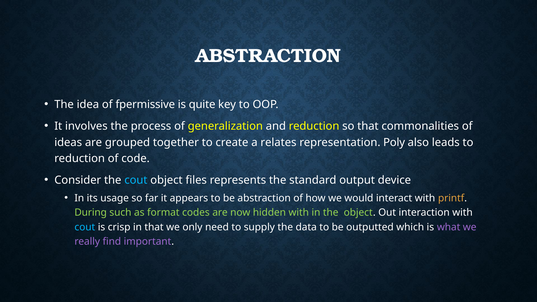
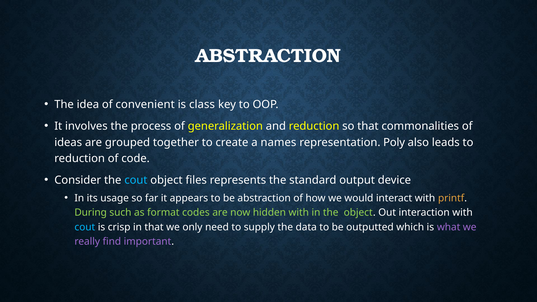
fpermissive: fpermissive -> convenient (145, 105)
quite: quite -> class (202, 105)
relates: relates -> names (278, 142)
